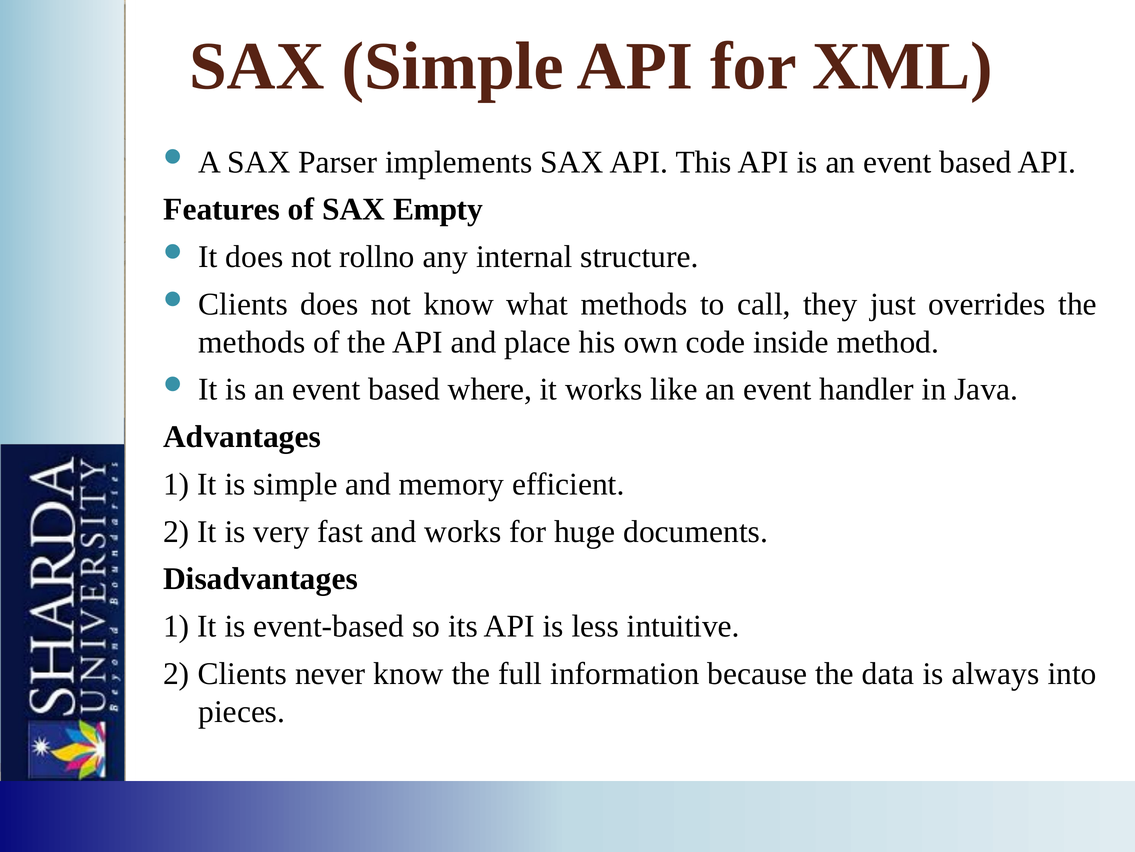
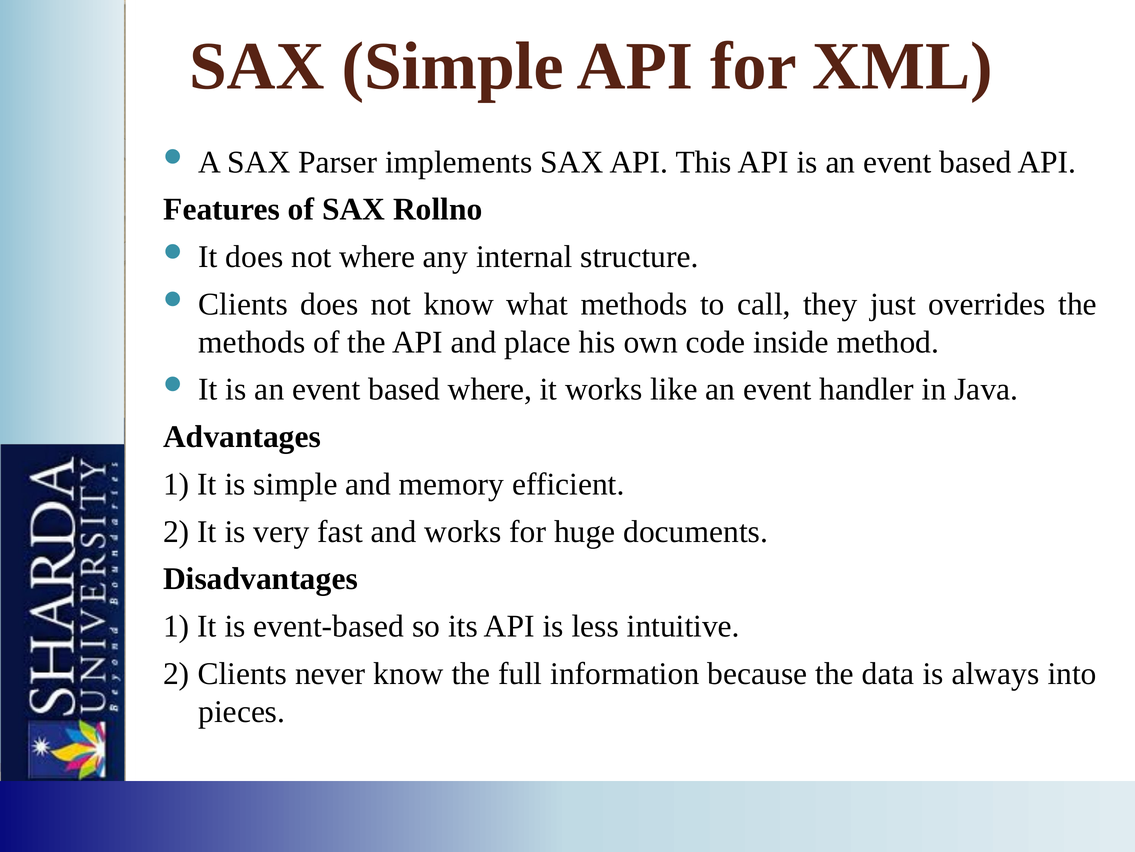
Empty: Empty -> Rollno (438, 209)
not rollno: rollno -> where (377, 257)
